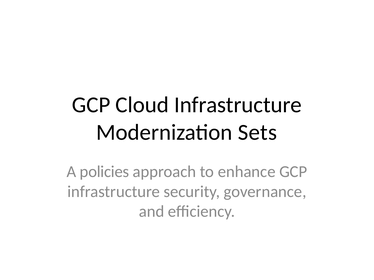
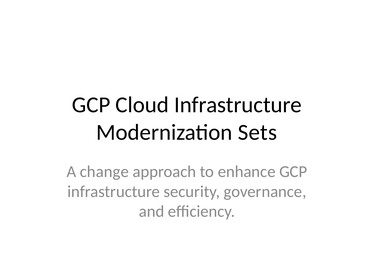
policies: policies -> change (104, 172)
